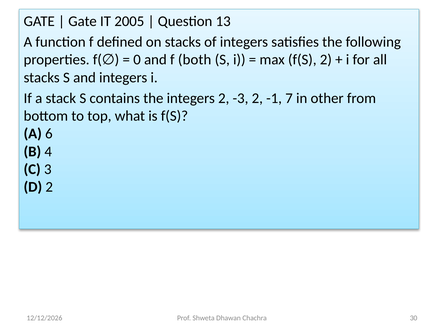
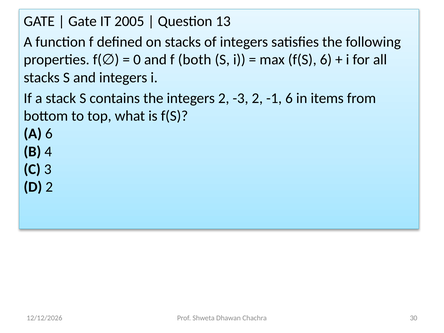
f(S 2: 2 -> 6 (326, 60)
-1 7: 7 -> 6 (289, 98)
other: other -> items (327, 98)
